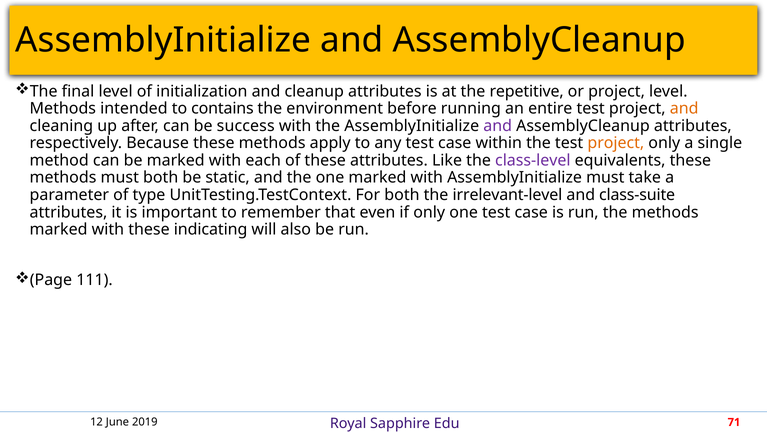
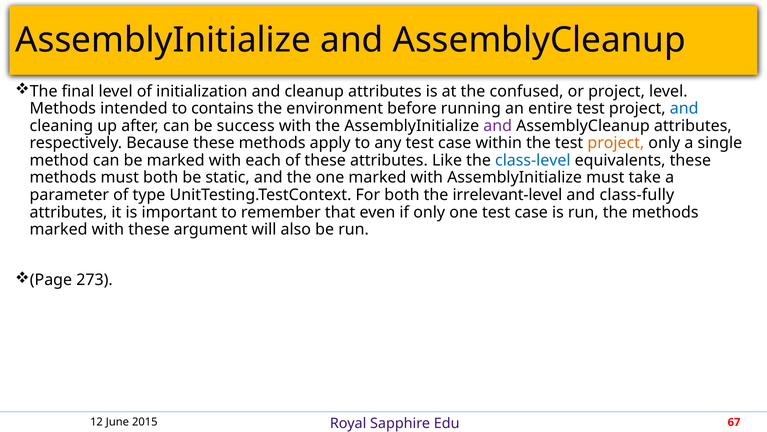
repetitive: repetitive -> confused (527, 91)
and colour: orange -> blue (684, 108)
class-level colour: purple -> blue (533, 160)
class-suite: class-suite -> class-fully (637, 195)
indicating: indicating -> argument (211, 229)
111: 111 -> 273 (95, 280)
2019: 2019 -> 2015 (145, 422)
71: 71 -> 67 (734, 422)
